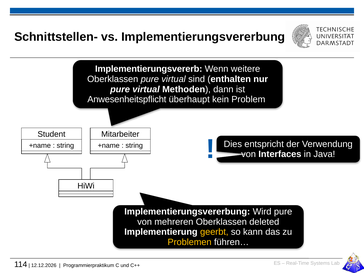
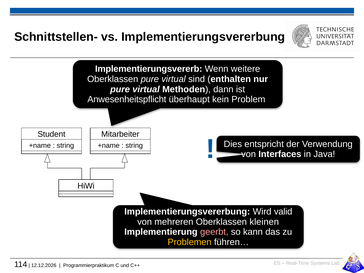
Wird pure: pure -> valid (283, 212)
deleted: deleted -> kleinen (264, 222)
geerbt colour: yellow -> pink (214, 232)
